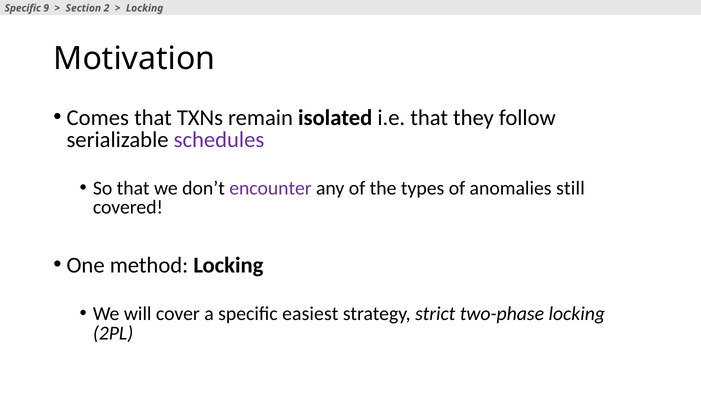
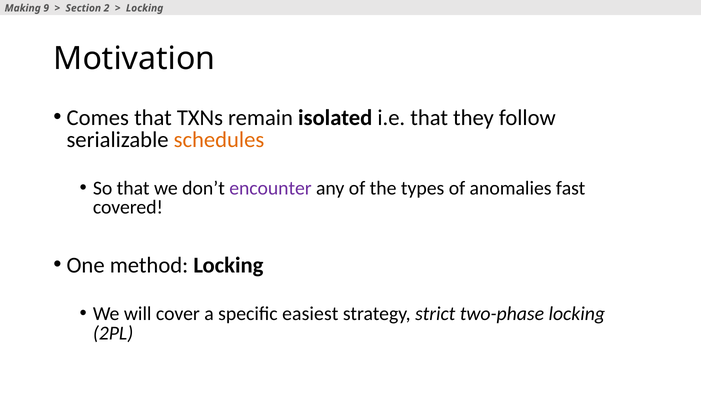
Specific: Specific -> Making (23, 8)
schedules colour: purple -> orange (219, 140)
still: still -> fast (571, 188)
